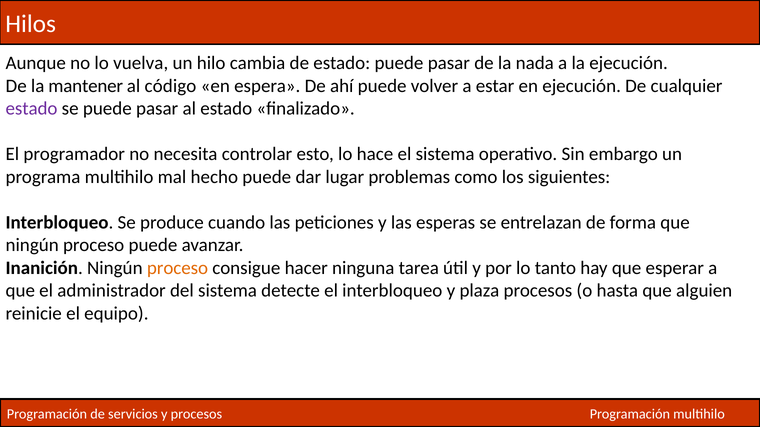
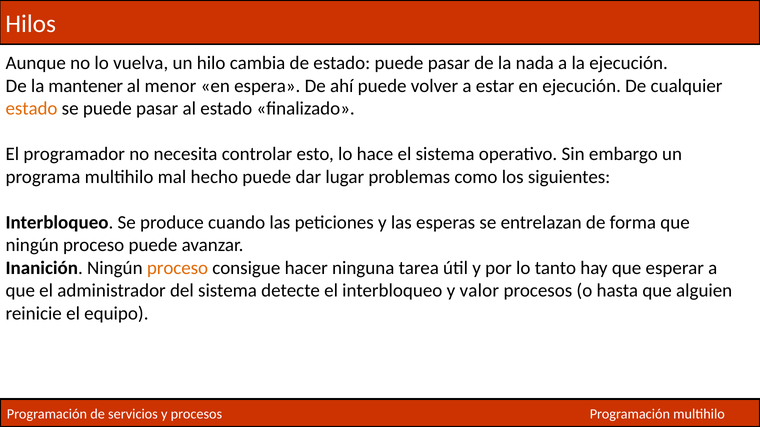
código: código -> menor (170, 86)
estado colour: purple -> orange (32, 109)
plaza: plaza -> valor (479, 291)
